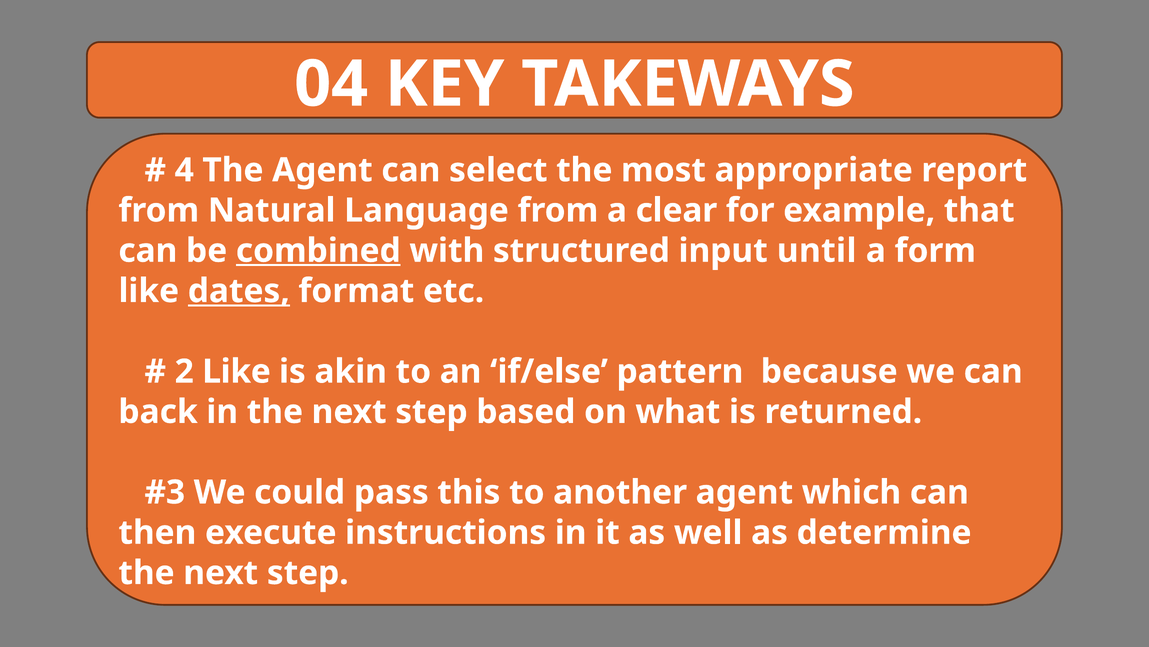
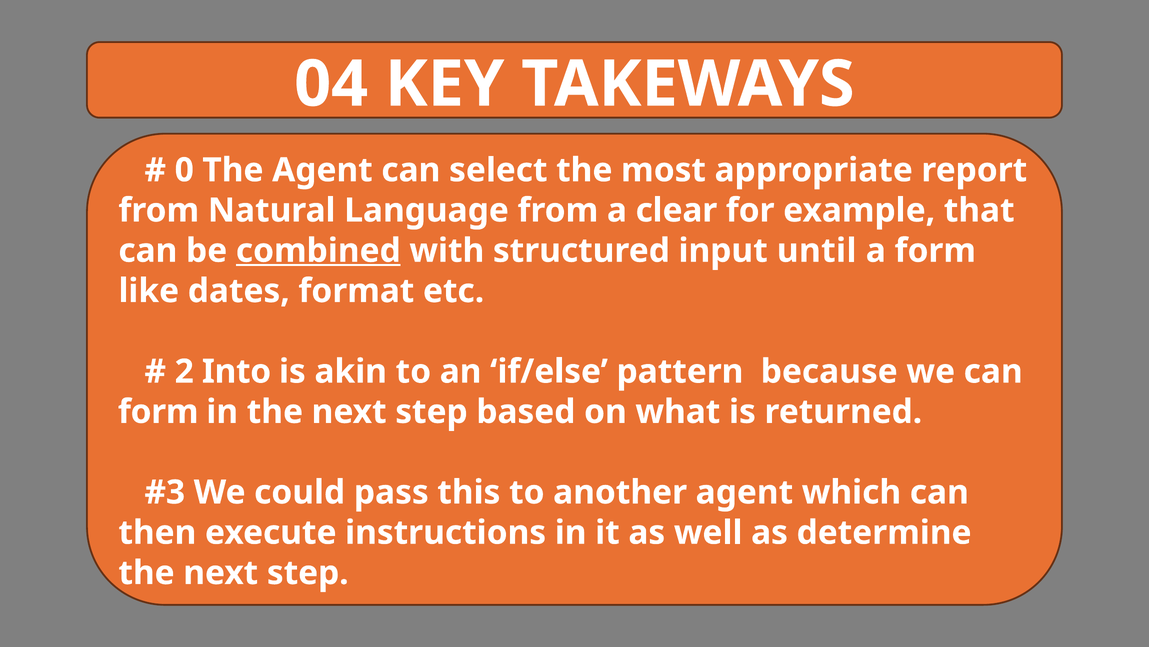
4: 4 -> 0 (184, 170)
dates underline: present -> none (239, 291)
2 Like: Like -> Into (237, 371)
back: back -> form (158, 411)
